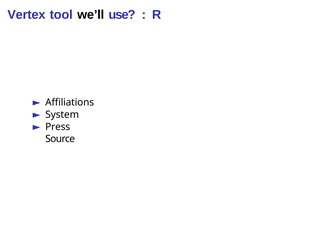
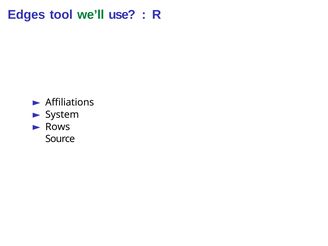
Vertex: Vertex -> Edges (26, 15)
we’ll colour: black -> green (91, 15)
Press: Press -> Rows (58, 127)
